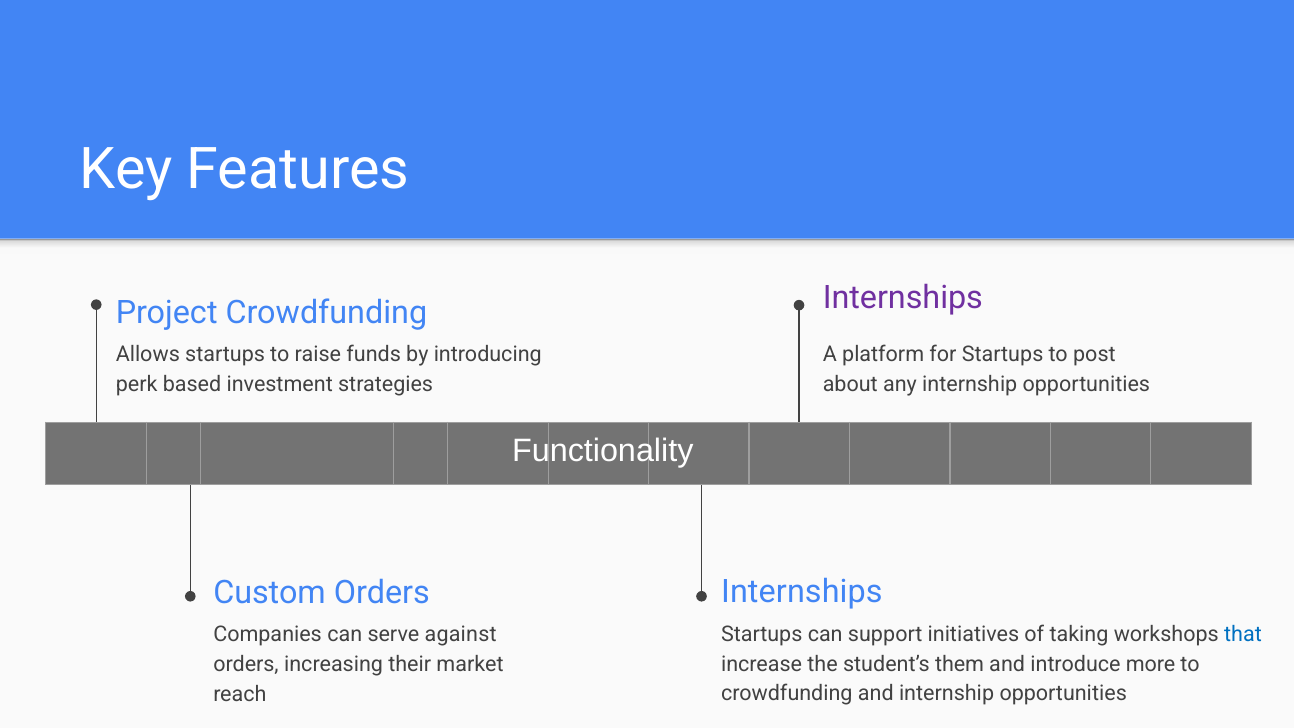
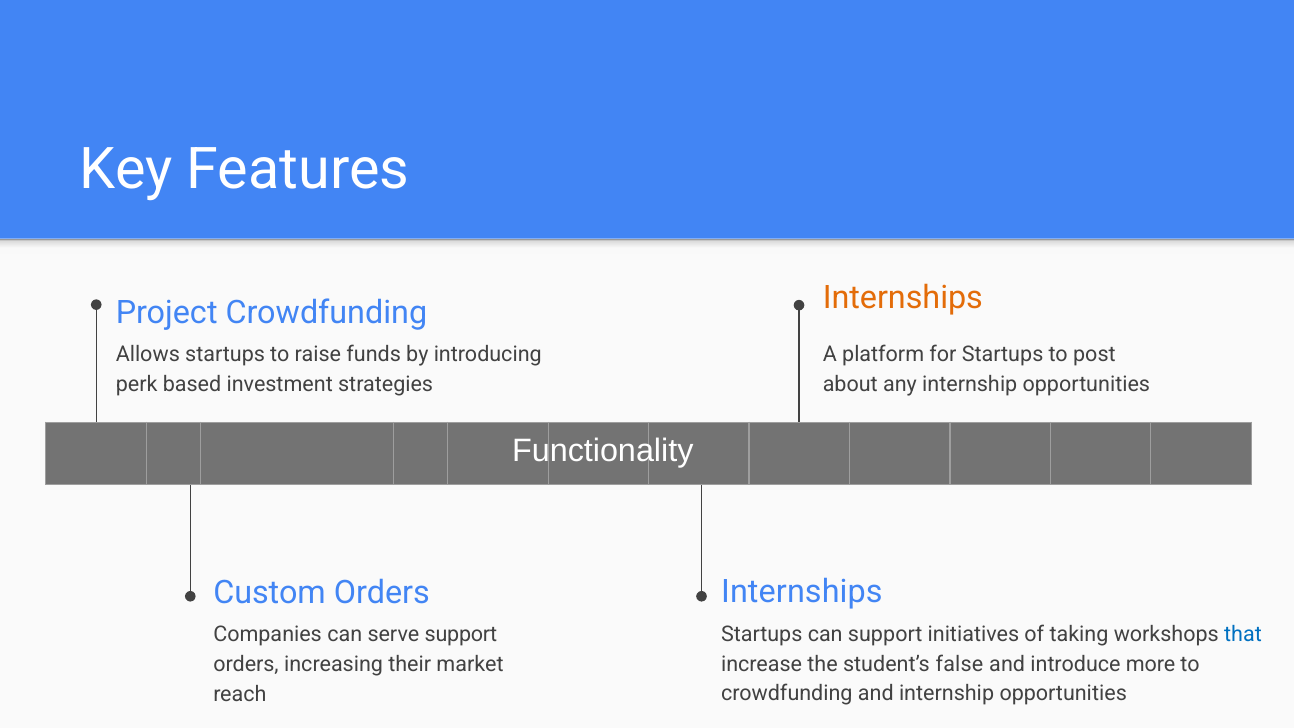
Internships colour: purple -> orange (903, 298)
serve against: against -> support (461, 635)
them: them -> false (959, 664)
